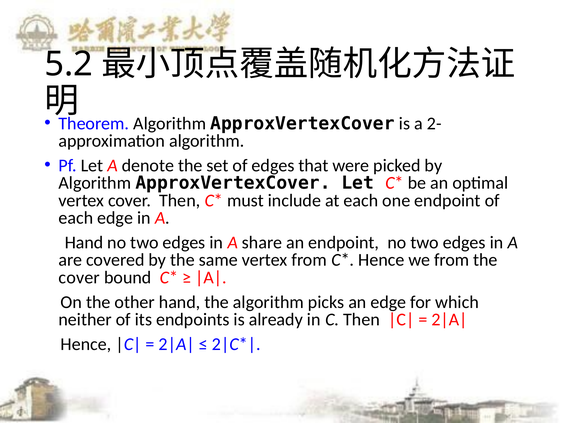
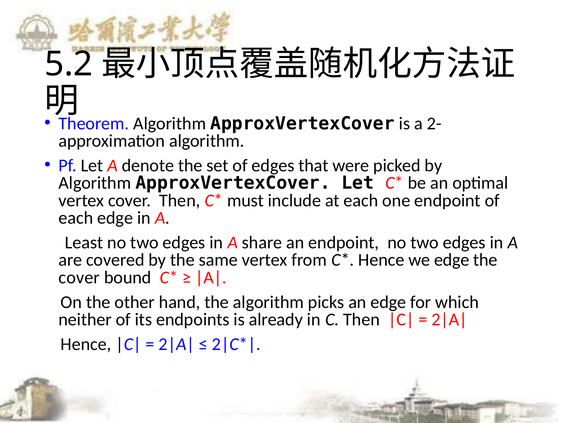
Hand: Hand -> Least (84, 243)
we from: from -> edge (452, 260)
